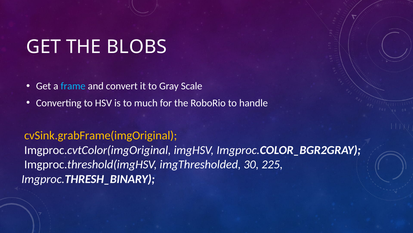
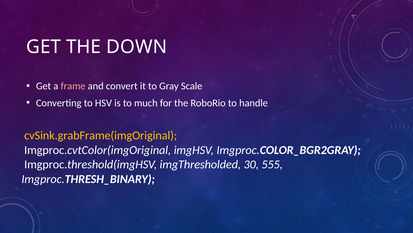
BLOBS: BLOBS -> DOWN (137, 47)
frame colour: light blue -> pink (73, 86)
225: 225 -> 555 (272, 164)
